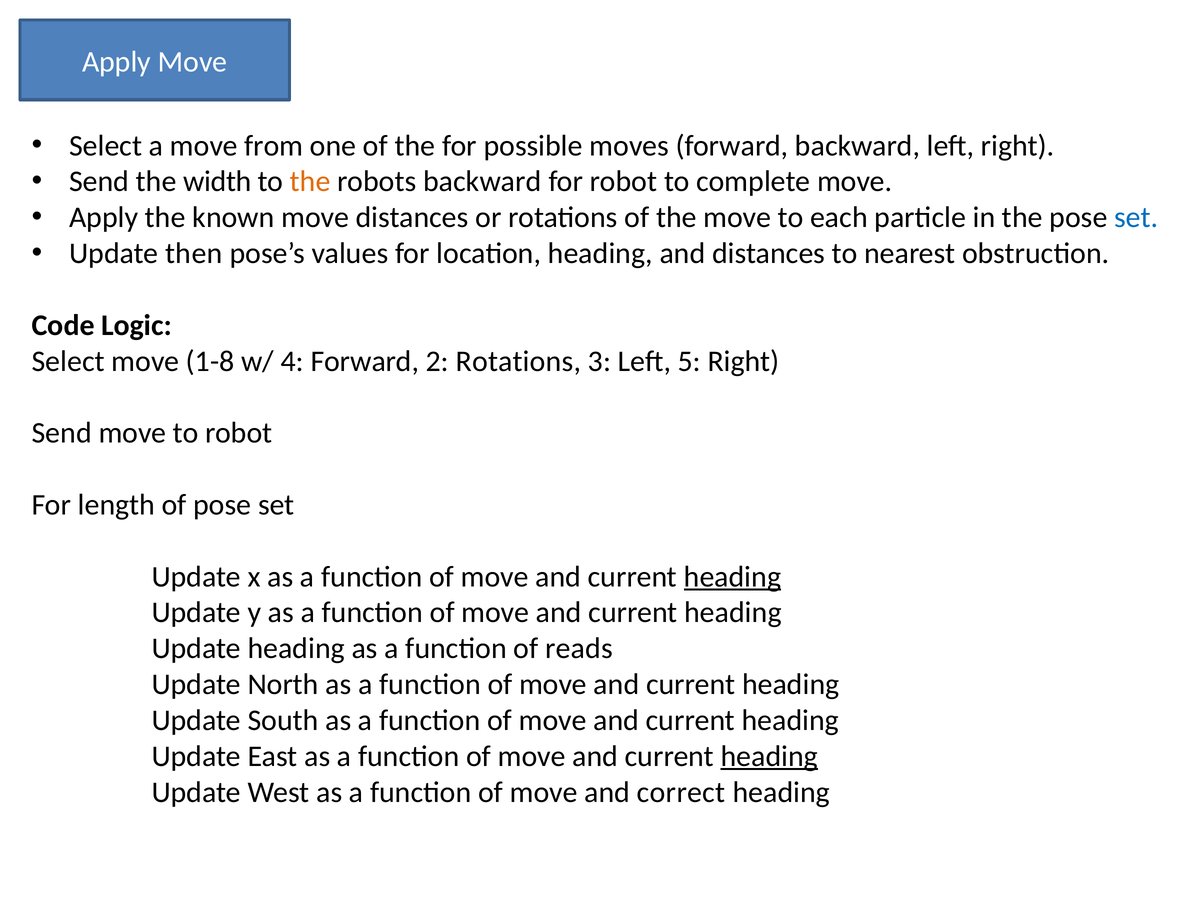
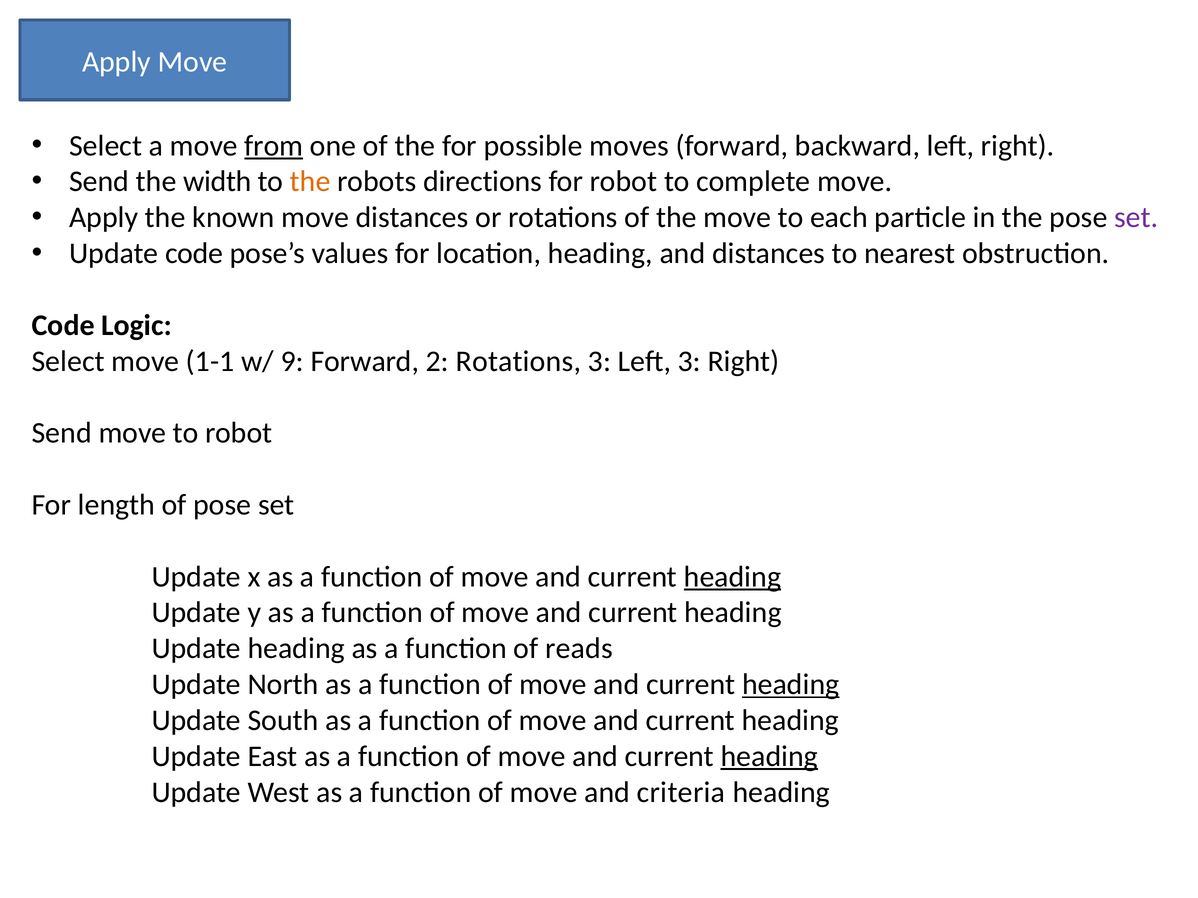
from underline: none -> present (274, 146)
robots backward: backward -> directions (482, 182)
set colour: blue -> purple (1136, 218)
Update then: then -> code (194, 254)
1-8: 1-8 -> 1-1 (210, 361)
4: 4 -> 9 (292, 361)
Left 5: 5 -> 3 (689, 361)
heading underline: none -> present (791, 685)
correct: correct -> criteria (681, 793)
